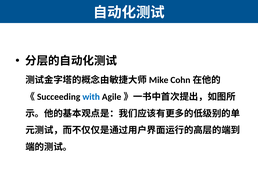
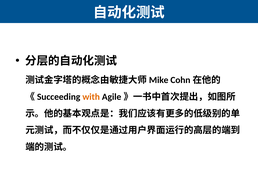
with colour: blue -> orange (91, 97)
